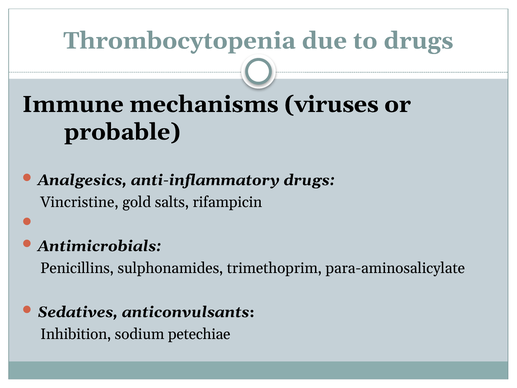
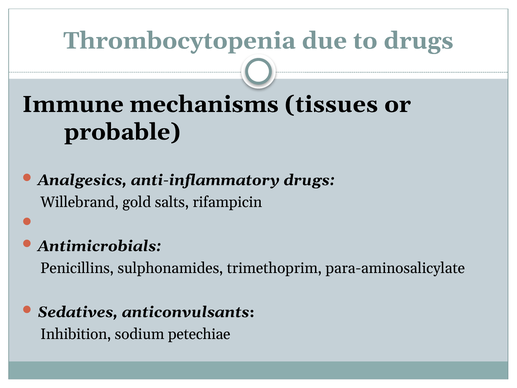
viruses: viruses -> tissues (331, 104)
Vincristine: Vincristine -> Willebrand (80, 202)
